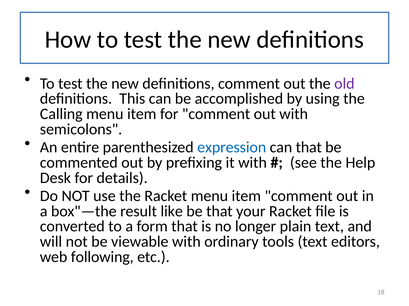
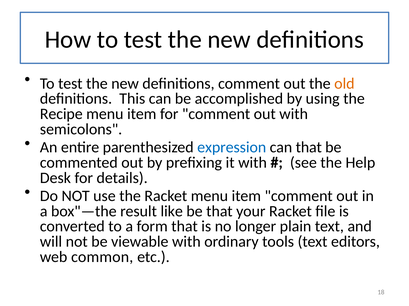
old colour: purple -> orange (344, 84)
Calling: Calling -> Recipe (61, 114)
following: following -> common (102, 258)
